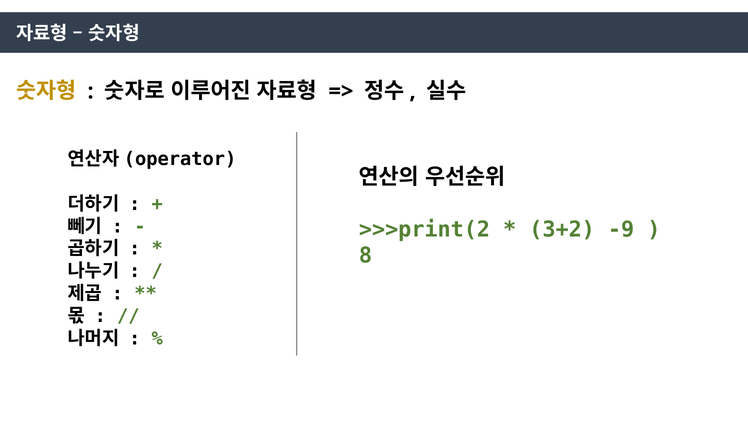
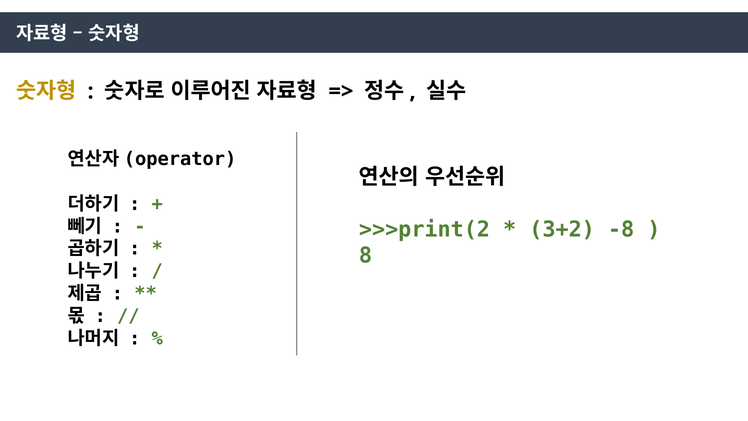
-9: -9 -> -8 (621, 229)
